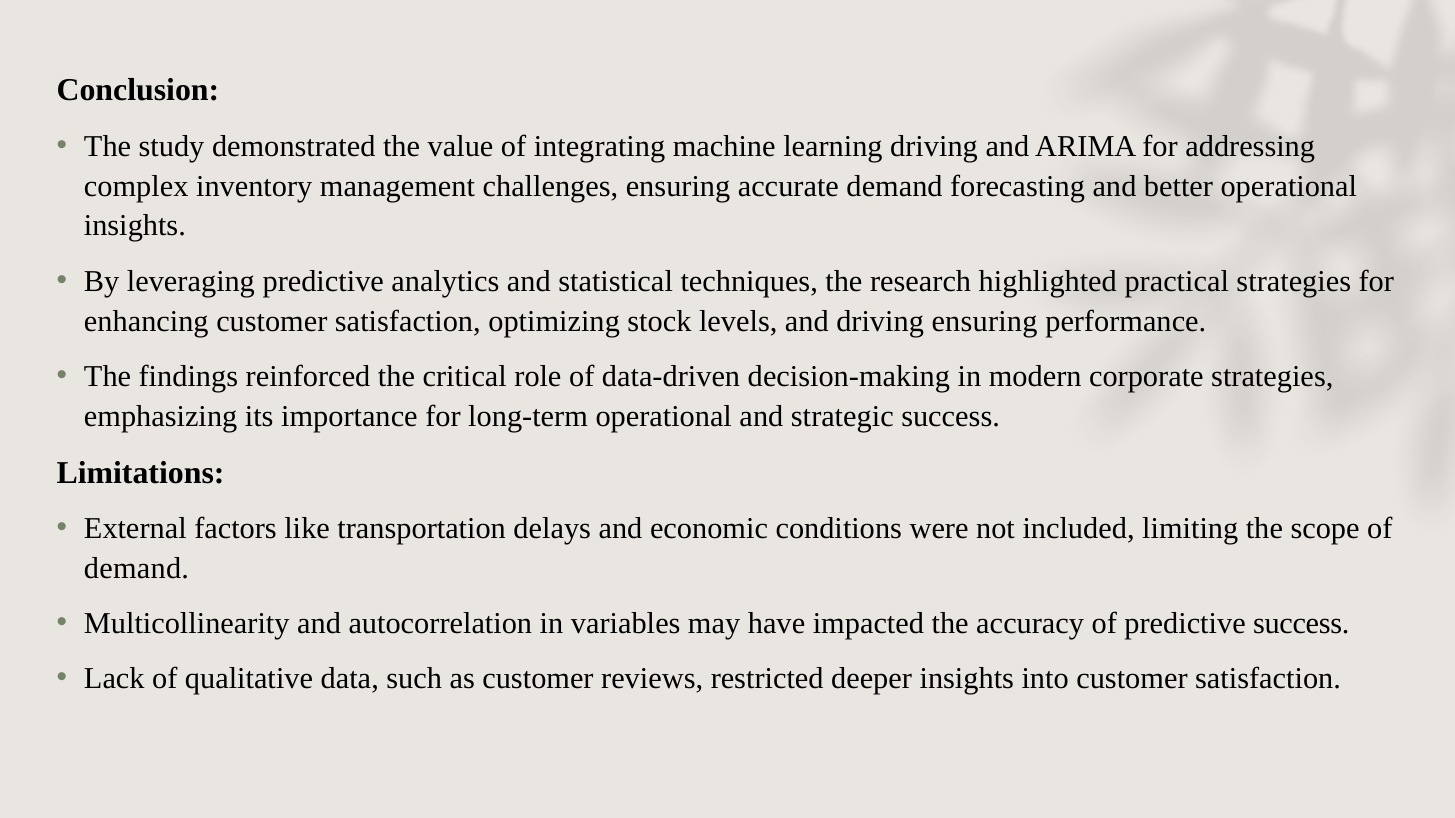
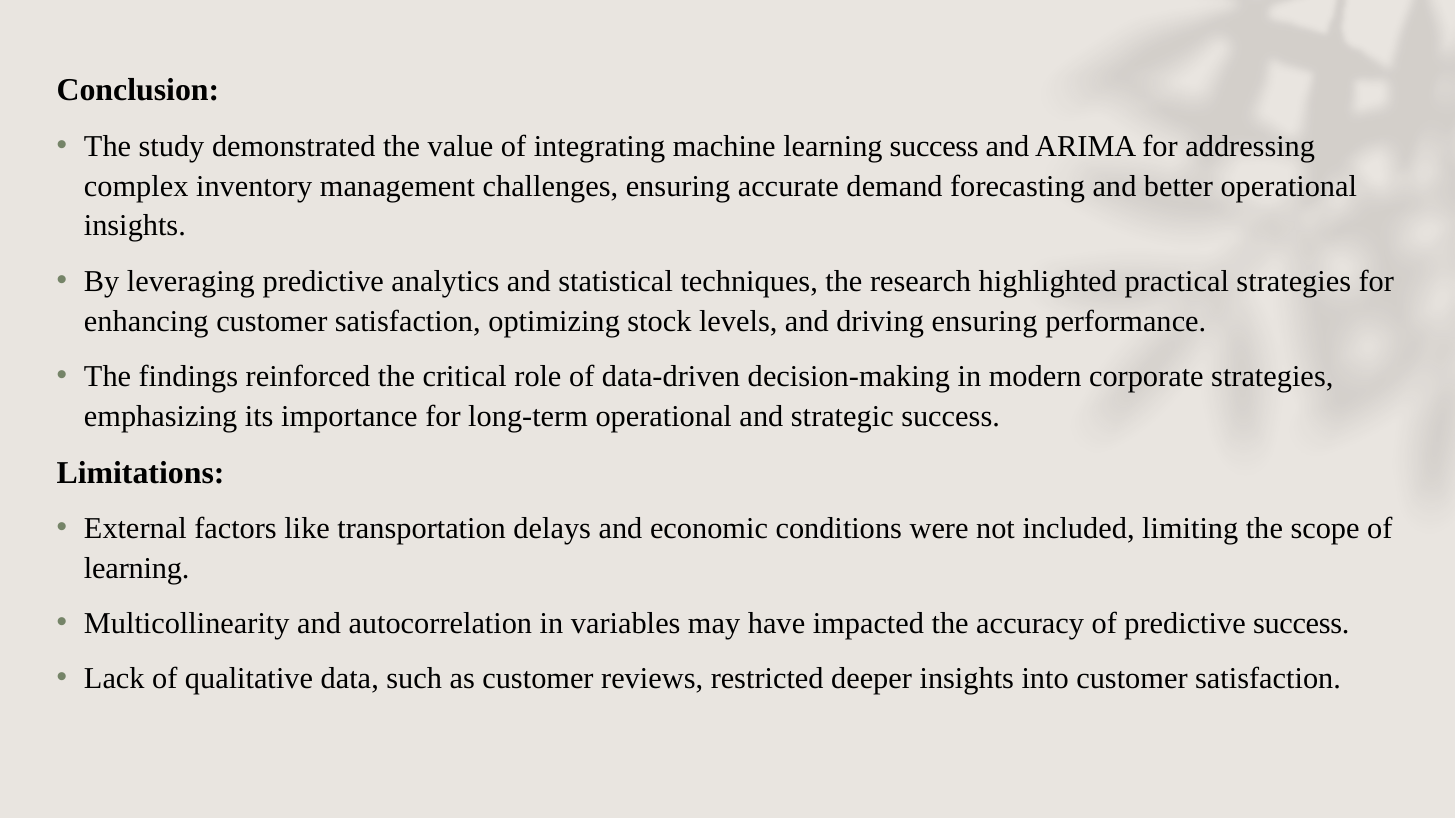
learning driving: driving -> success (934, 146)
demand: demand -> learning (137, 569)
